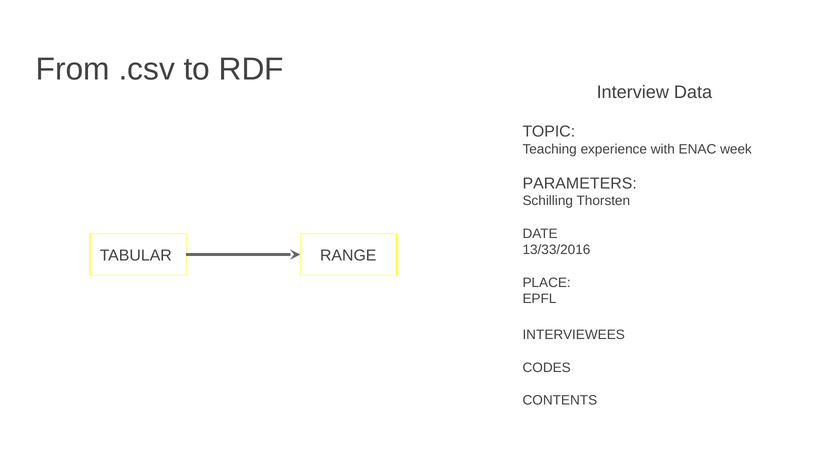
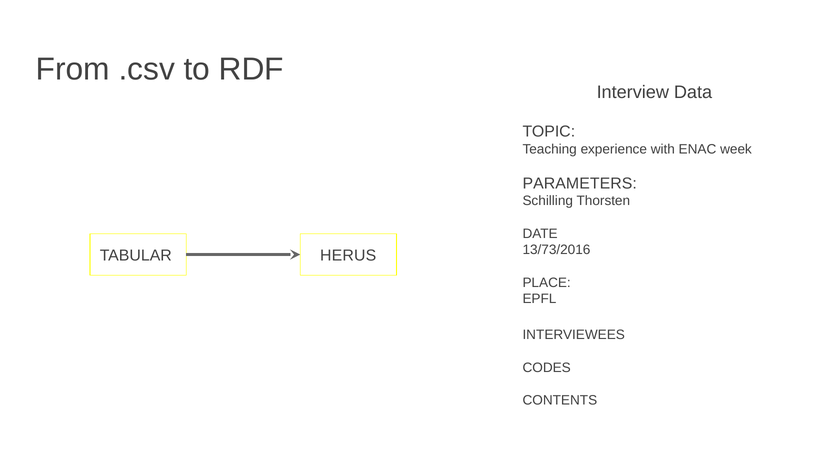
13/33/2016: 13/33/2016 -> 13/73/2016 (556, 250)
RANGE: RANGE -> HERUS (348, 256)
